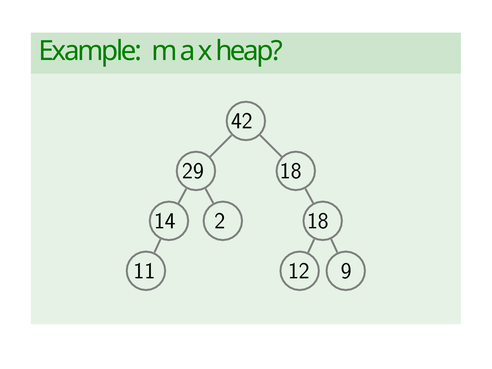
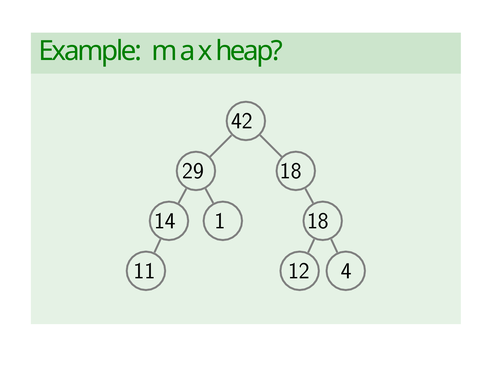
2: 2 -> 1 (220, 221)
9: 9 -> 4 (346, 271)
